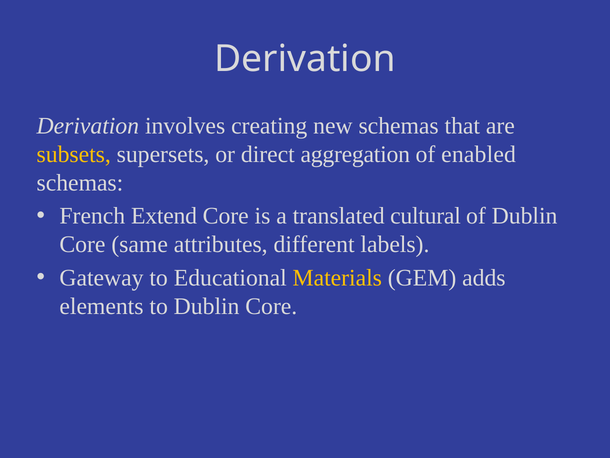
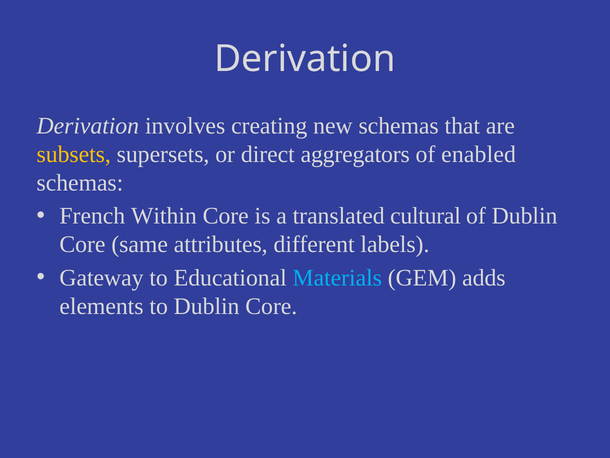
aggregation: aggregation -> aggregators (355, 154)
Extend: Extend -> Within (164, 216)
Materials colour: yellow -> light blue (337, 278)
